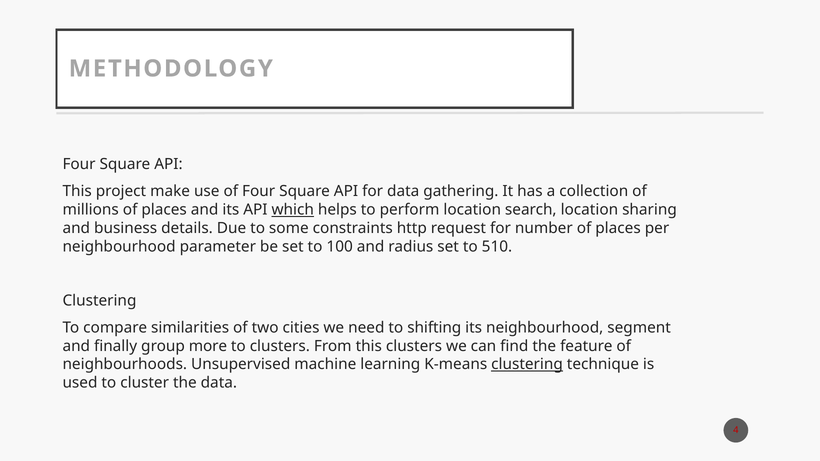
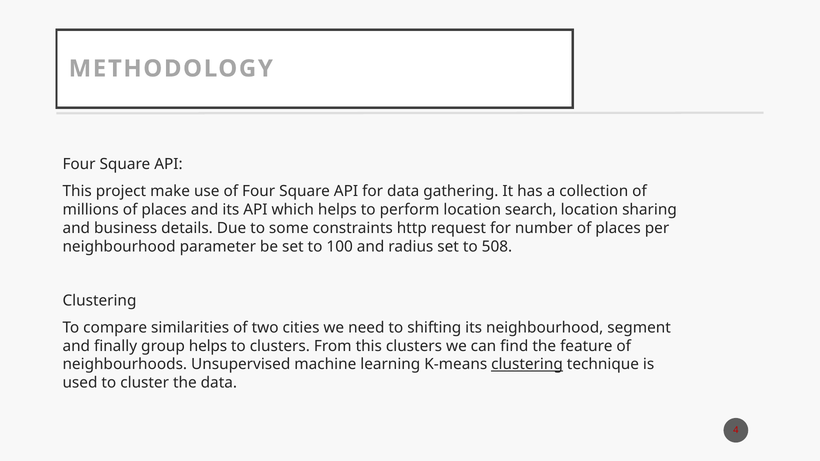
which underline: present -> none (293, 210)
510: 510 -> 508 (497, 247)
group more: more -> helps (208, 346)
